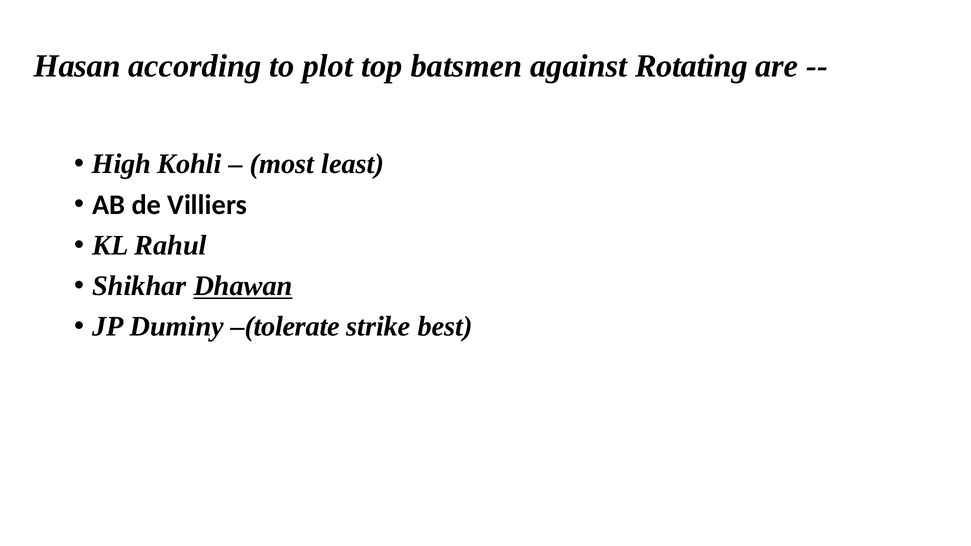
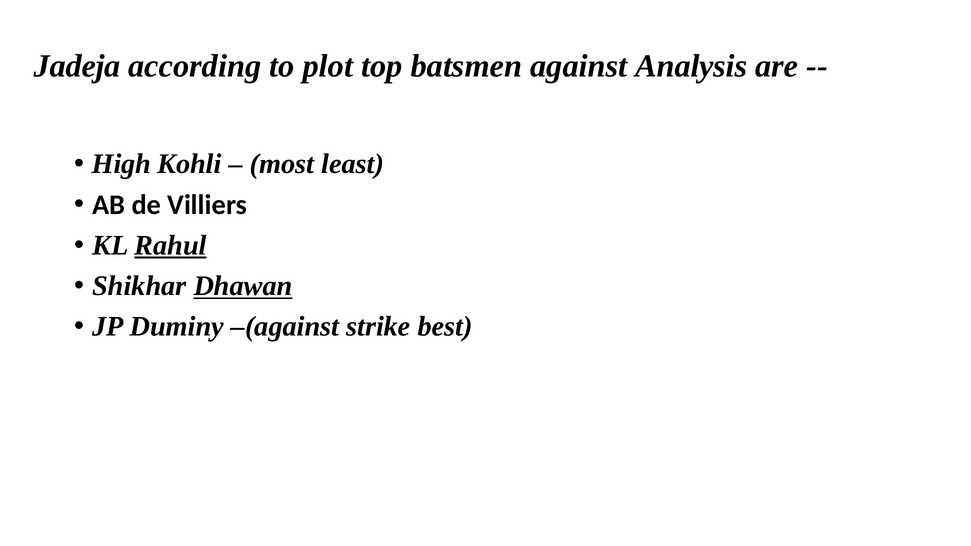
Hasan: Hasan -> Jadeja (77, 66)
Rotating: Rotating -> Analysis (691, 66)
Rahul underline: none -> present (170, 245)
–(tolerate: –(tolerate -> –(against (285, 327)
